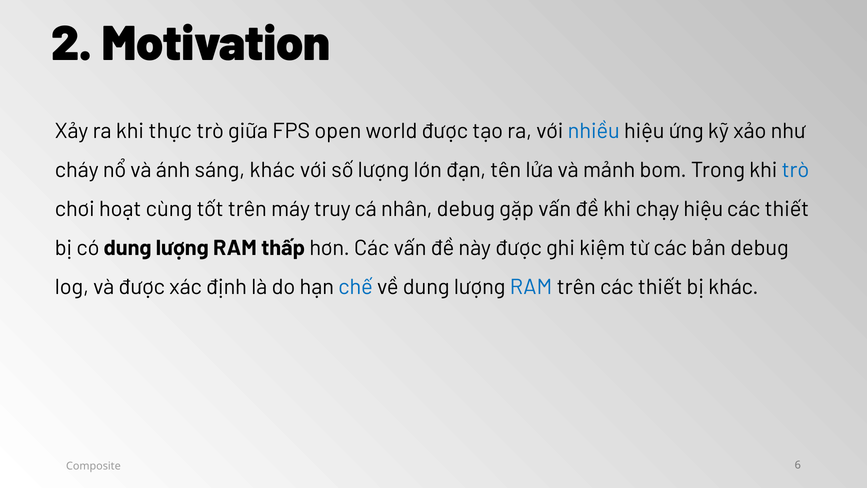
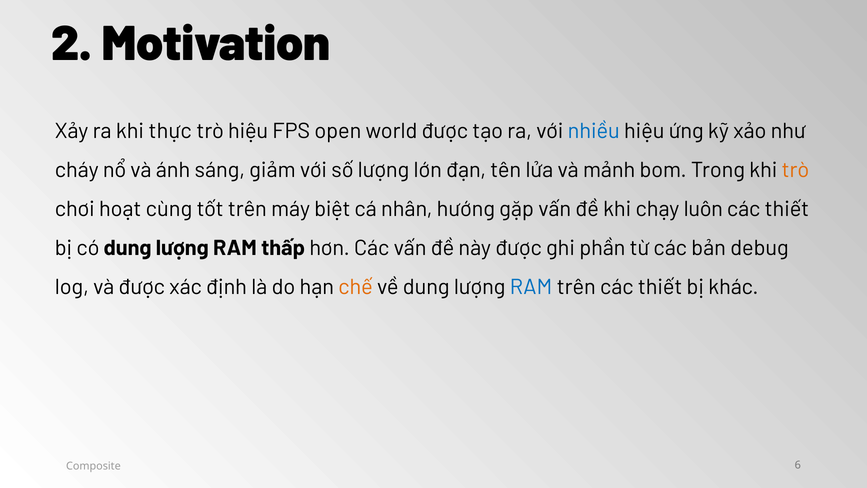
trò giữa: giữa -> hiệu (248, 131)
sáng khác: khác -> giảm (272, 170)
trò colour: blue -> orange (795, 170)
truy: truy -> biệt (332, 209)
nhân debug: debug -> hướng (466, 209)
chạy hiệu: hiệu -> luôn (703, 209)
kiệm: kiệm -> phần (602, 248)
chế colour: blue -> orange (356, 287)
